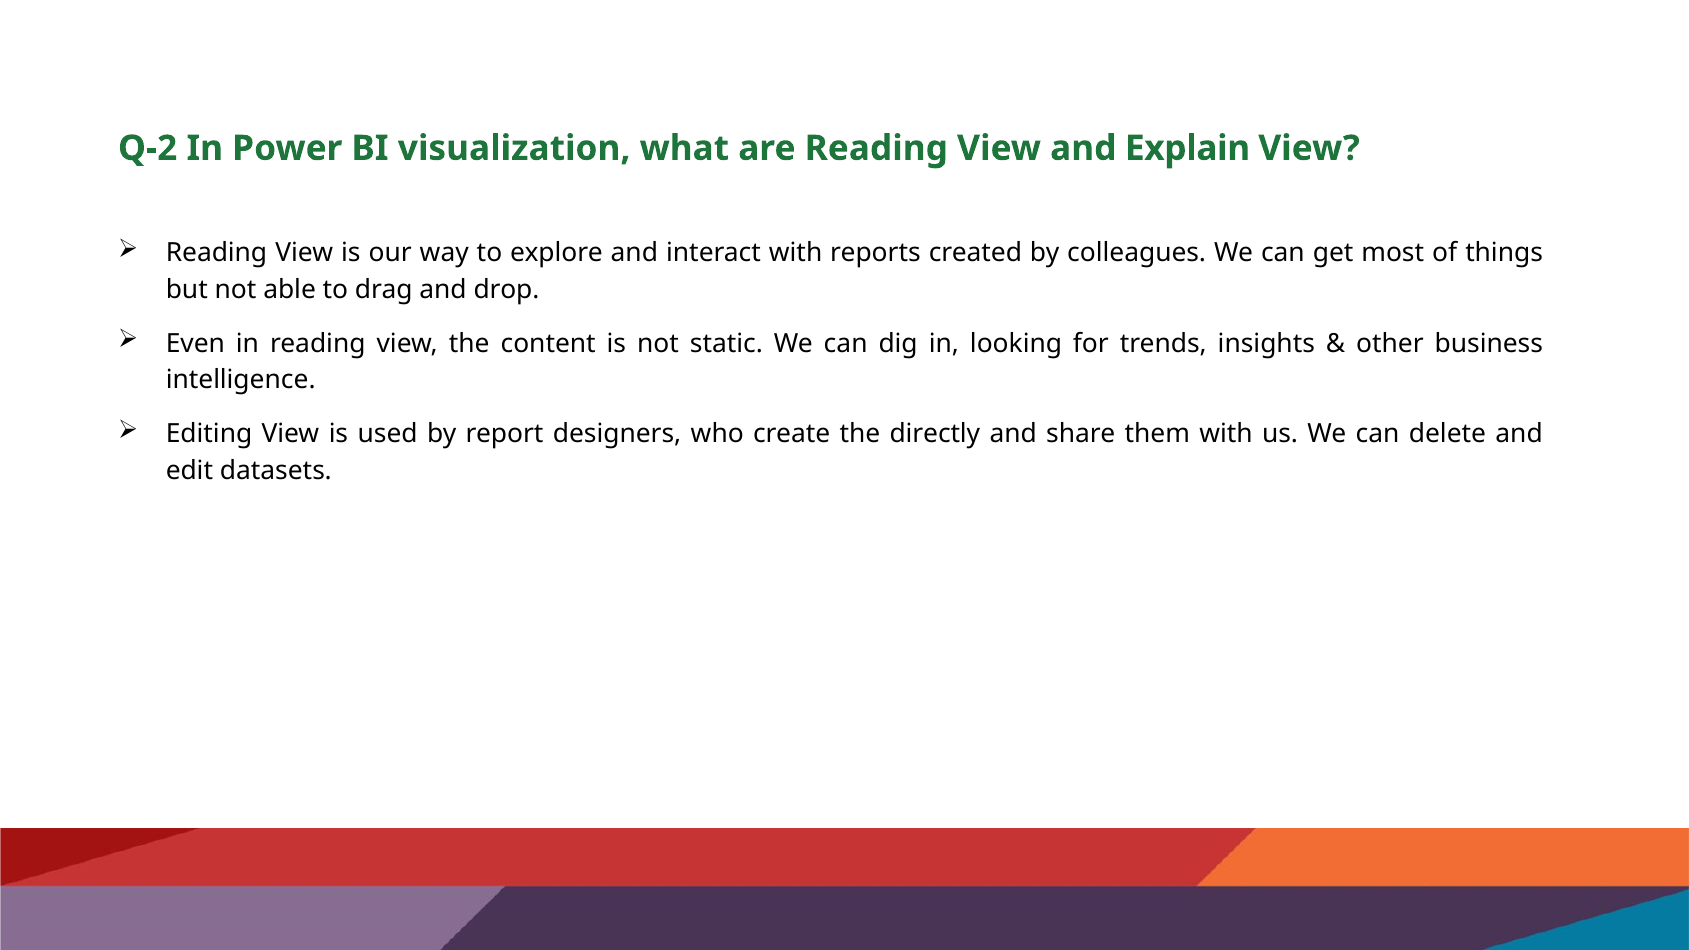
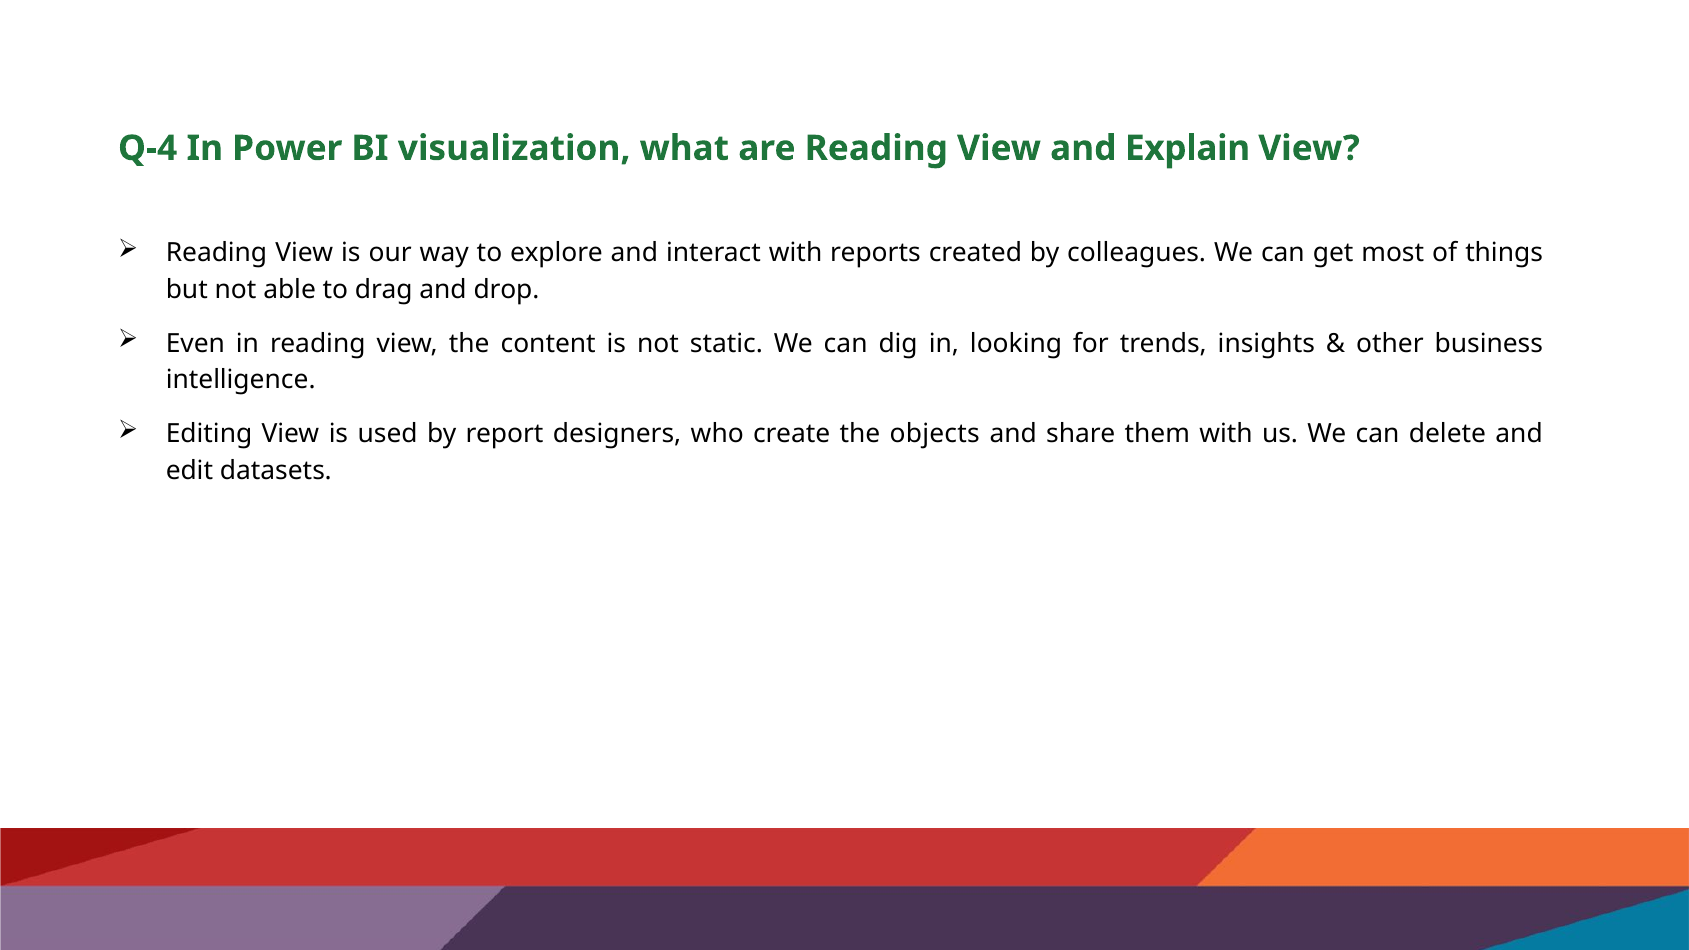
Q-2: Q-2 -> Q-4 (148, 148)
directly: directly -> objects (935, 434)
